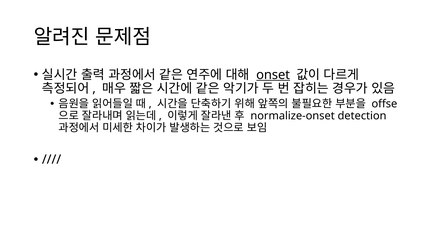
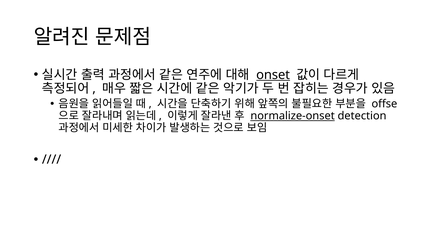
normalize-onset underline: none -> present (293, 116)
